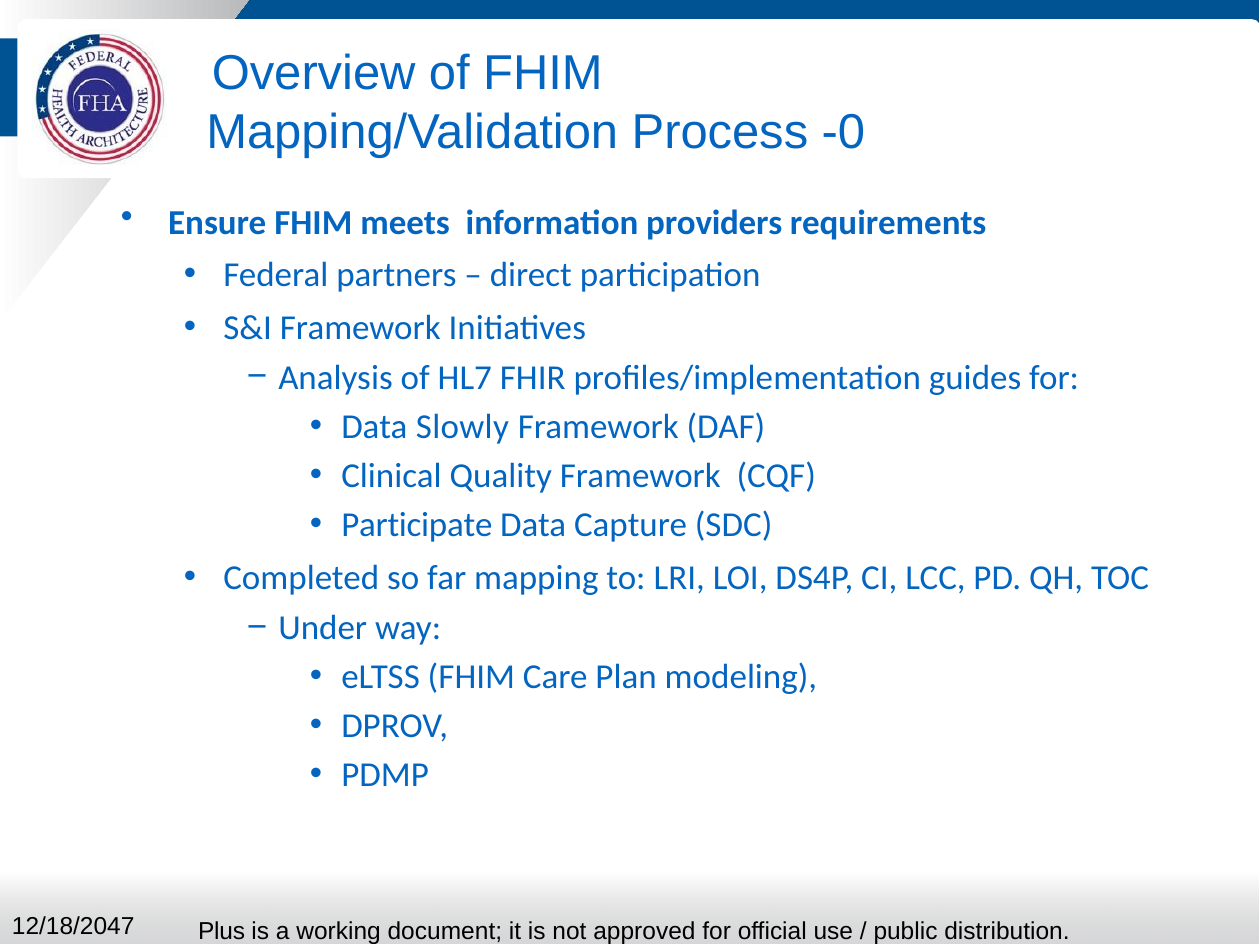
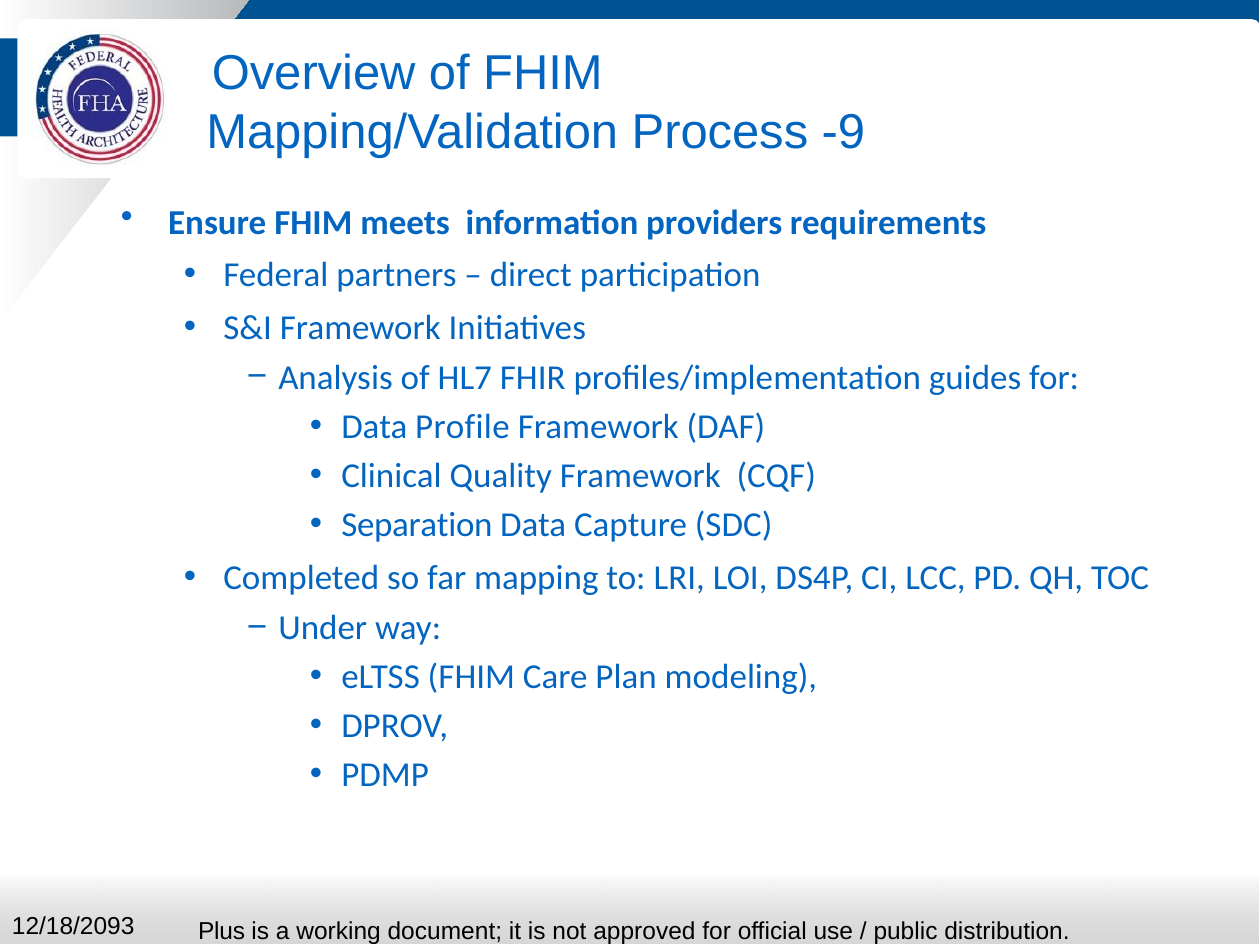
-0: -0 -> -9 (843, 132)
Slowly: Slowly -> Profile (462, 427)
Participate: Participate -> Separation (417, 525)
12/18/2047: 12/18/2047 -> 12/18/2093 (73, 927)
